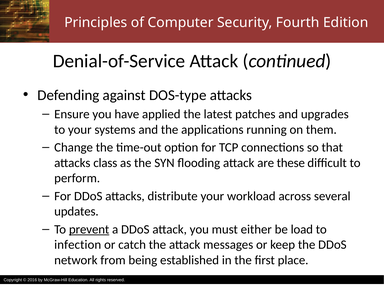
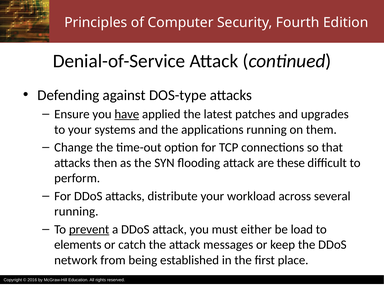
have underline: none -> present (127, 114)
class: class -> then (105, 163)
updates: updates -> running (76, 211)
infection: infection -> elements (78, 245)
